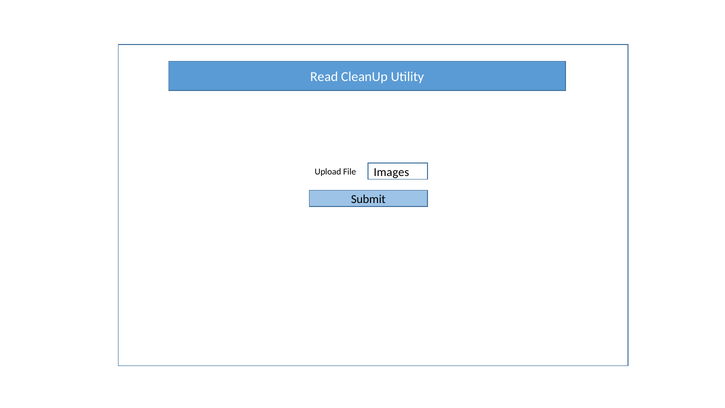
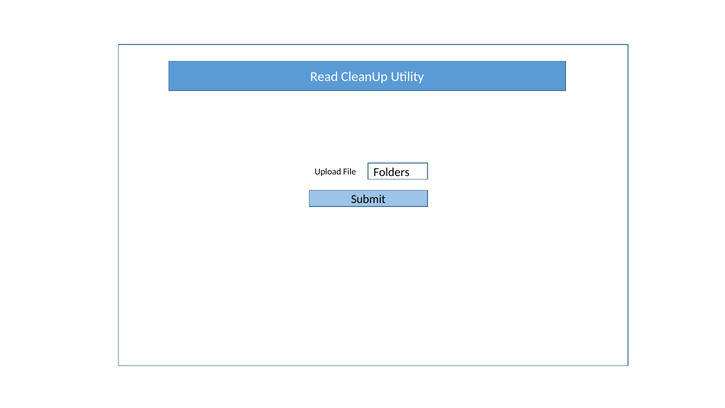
Images: Images -> Folders (391, 172)
